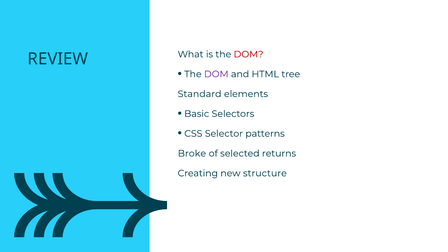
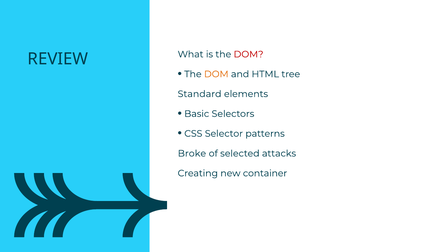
DOM colour: purple -> orange (216, 74)
returns: returns -> attacks (279, 153)
structure: structure -> container (265, 173)
